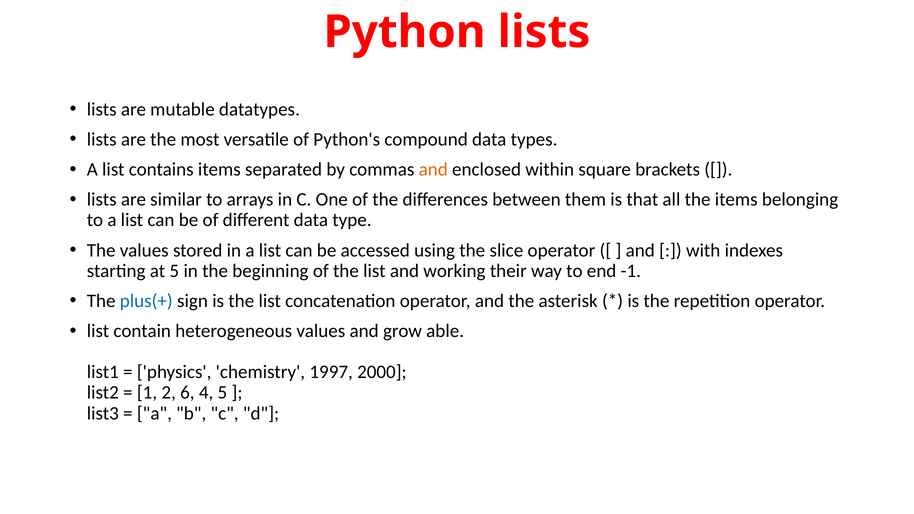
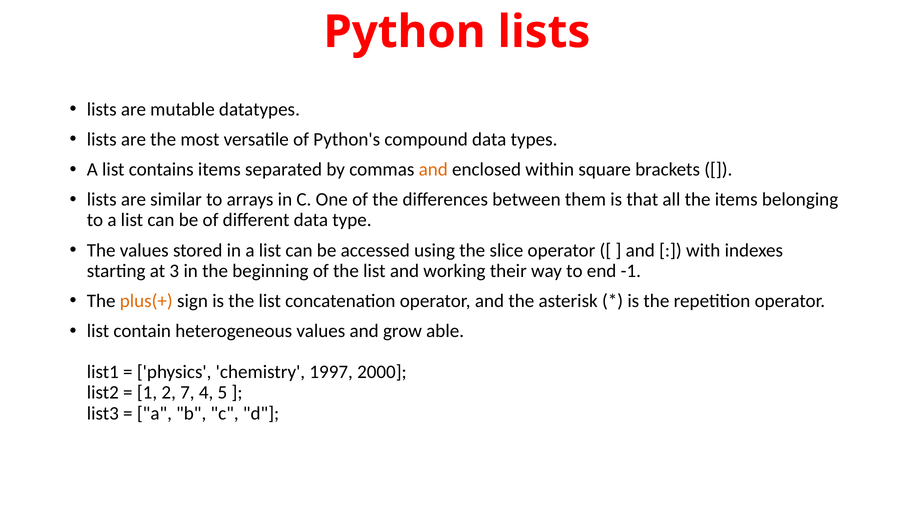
at 5: 5 -> 3 (174, 271)
plus(+ colour: blue -> orange (146, 301)
6: 6 -> 7 (187, 393)
